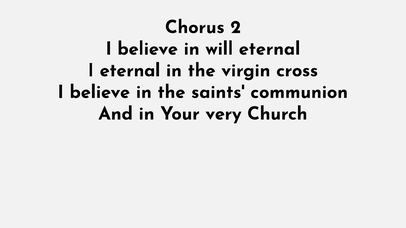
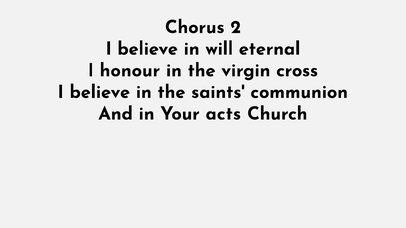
I eternal: eternal -> honour (130, 70)
very: very -> acts (223, 114)
